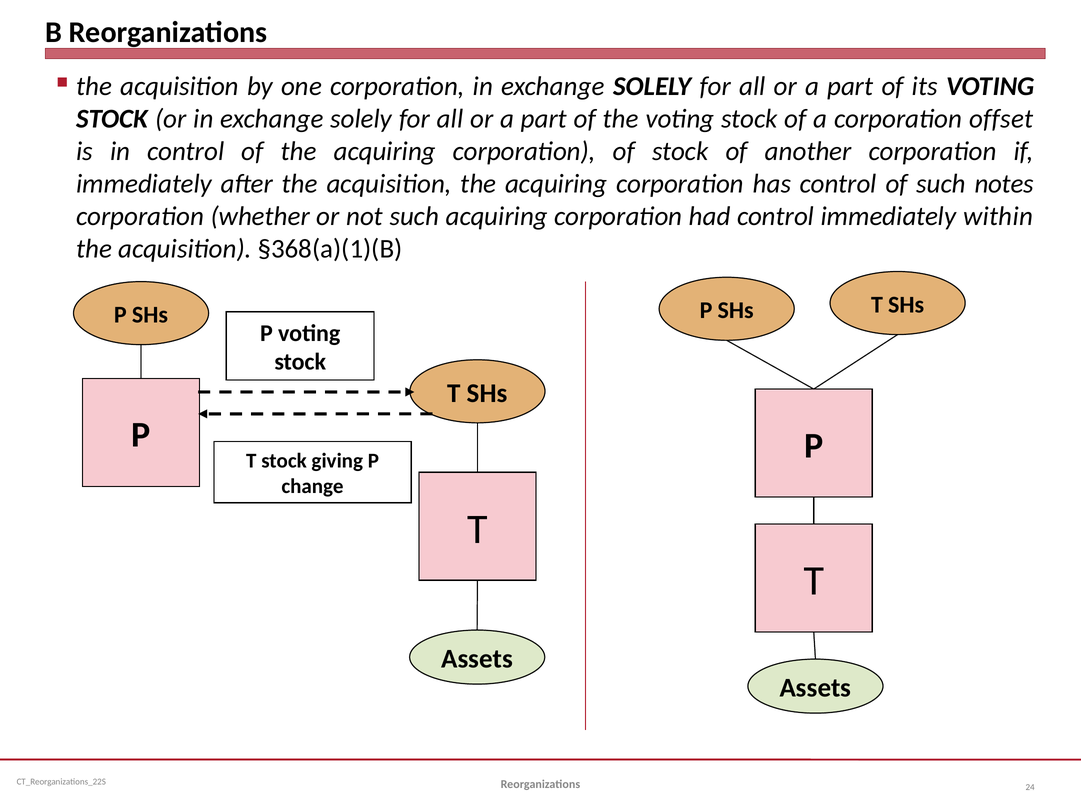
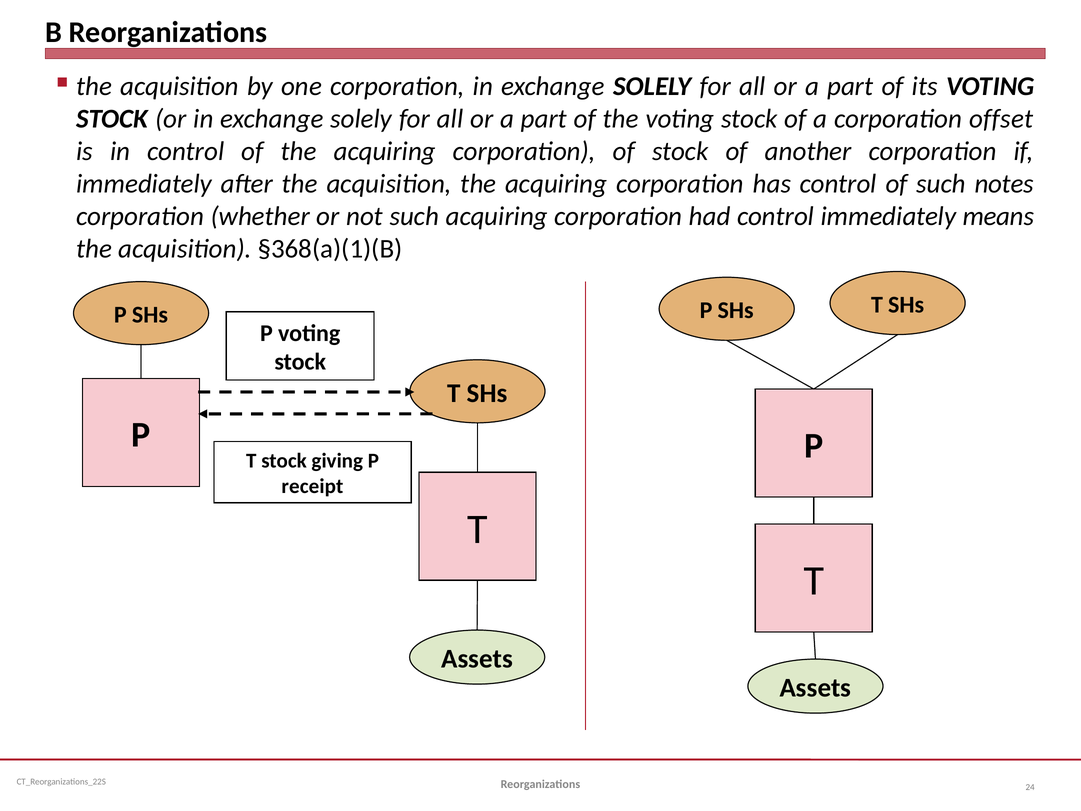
within: within -> means (998, 216)
change: change -> receipt (312, 486)
